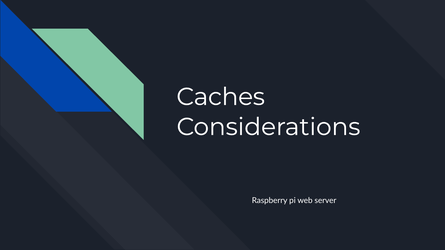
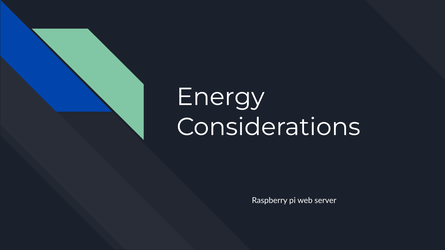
Caches: Caches -> Energy (221, 97)
